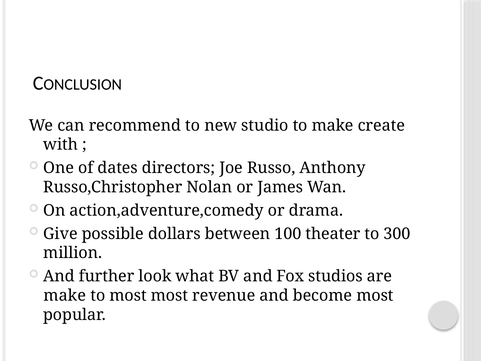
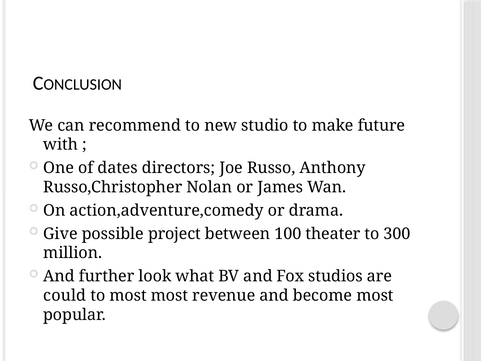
create: create -> future (381, 125)
dollars: dollars -> project (174, 234)
make: make -> could (65, 295)
